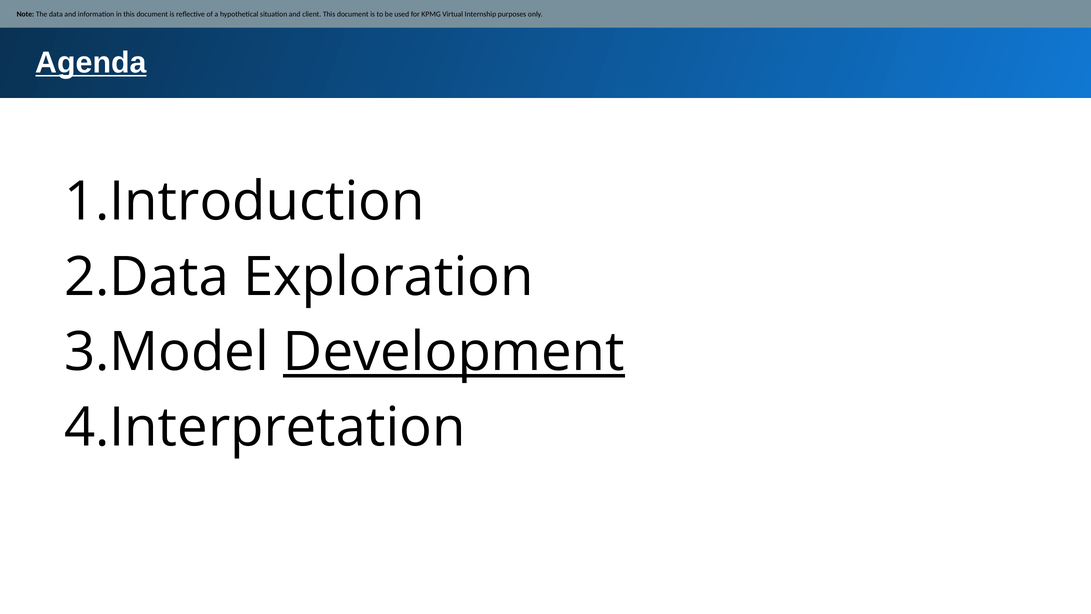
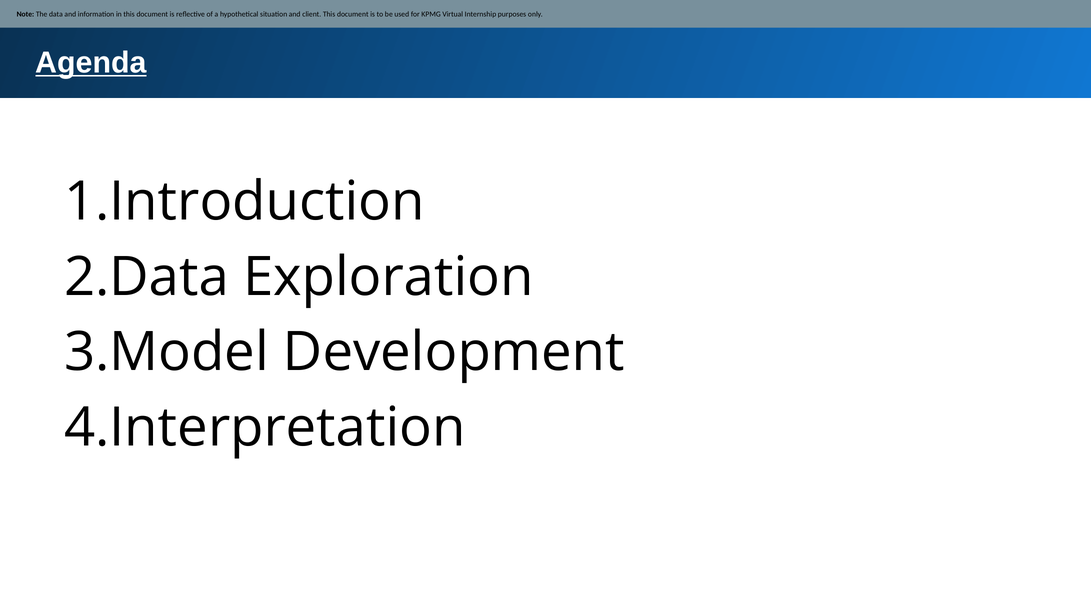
Development underline: present -> none (454, 352)
